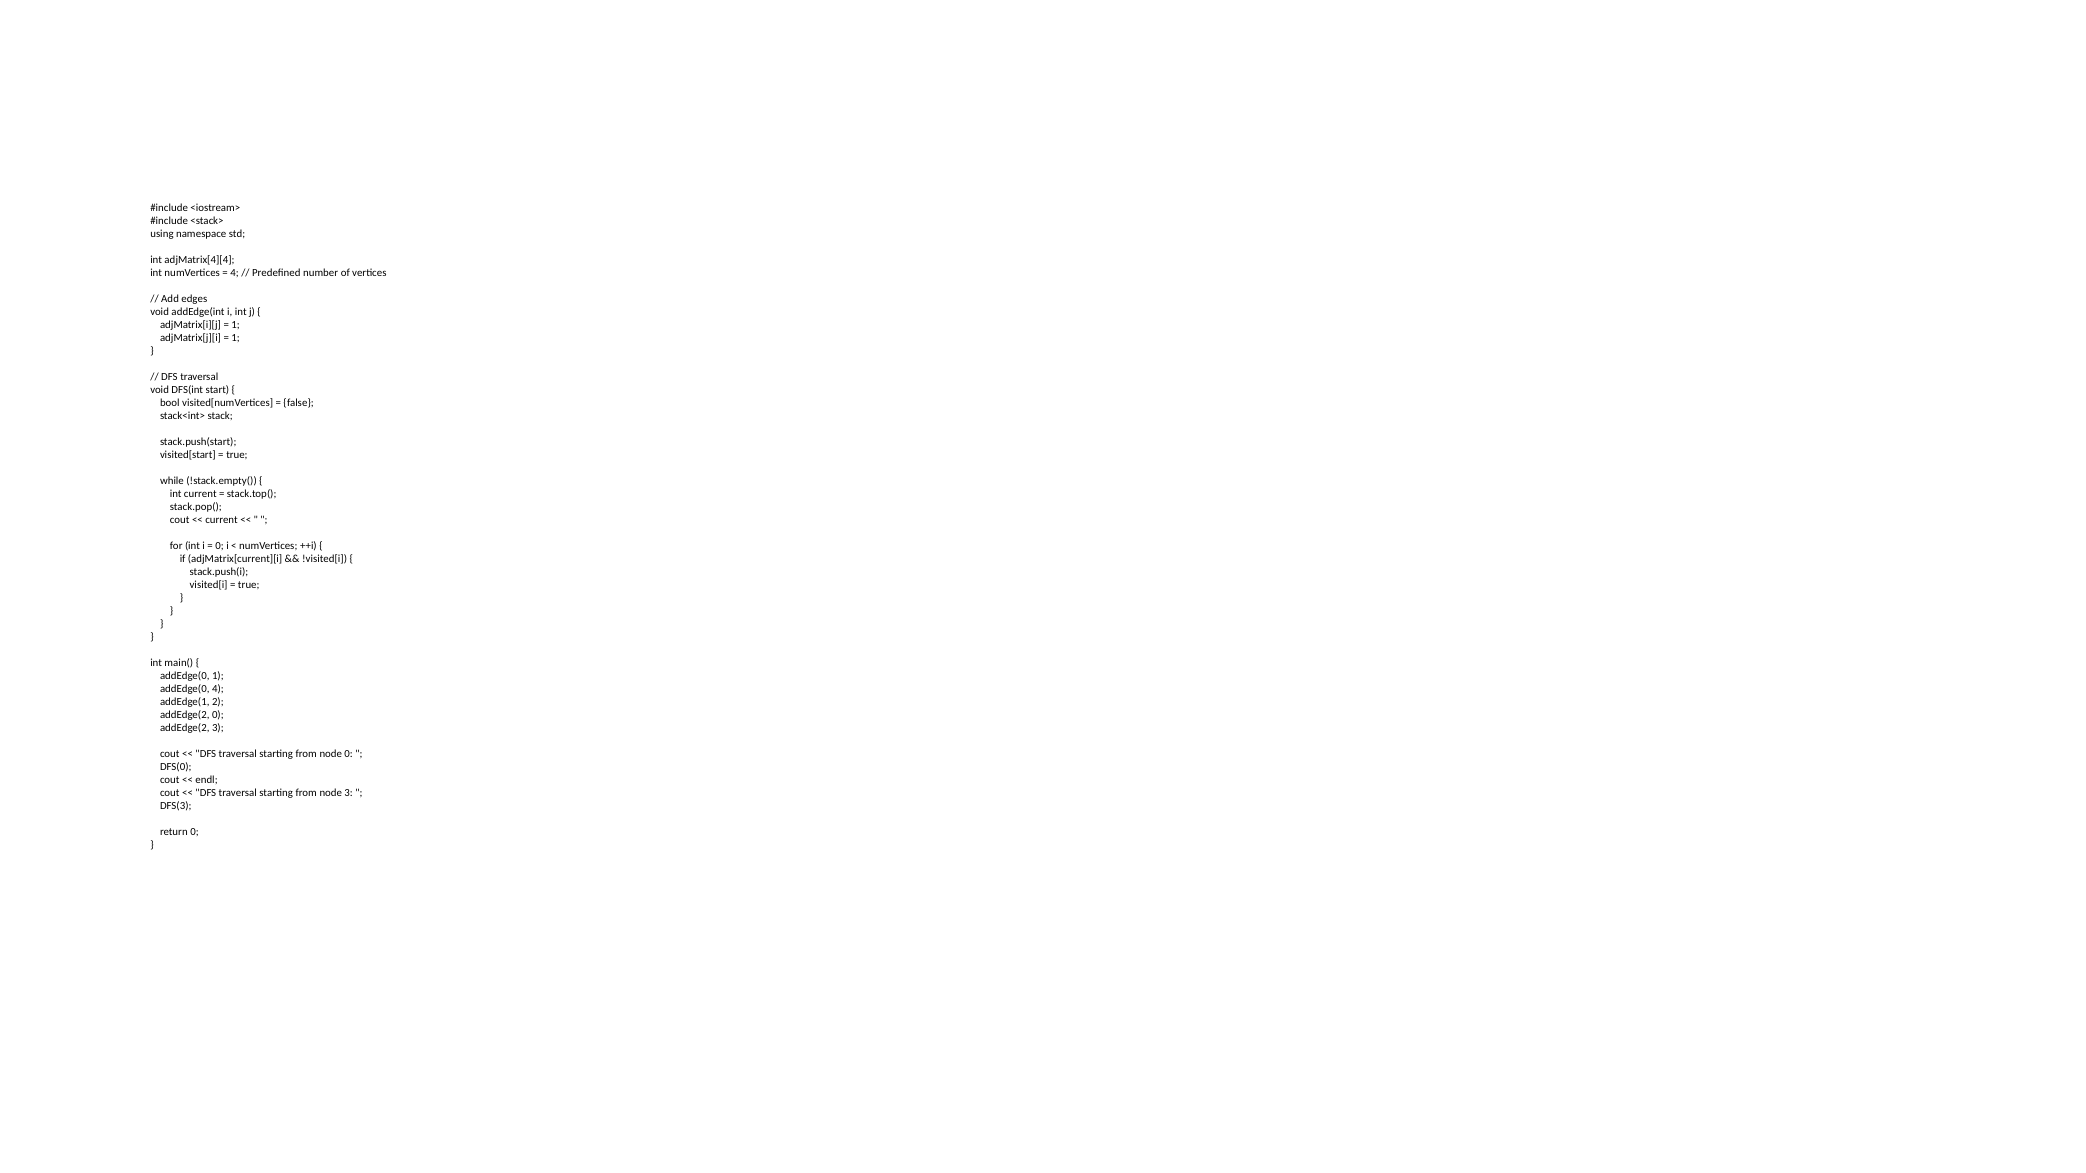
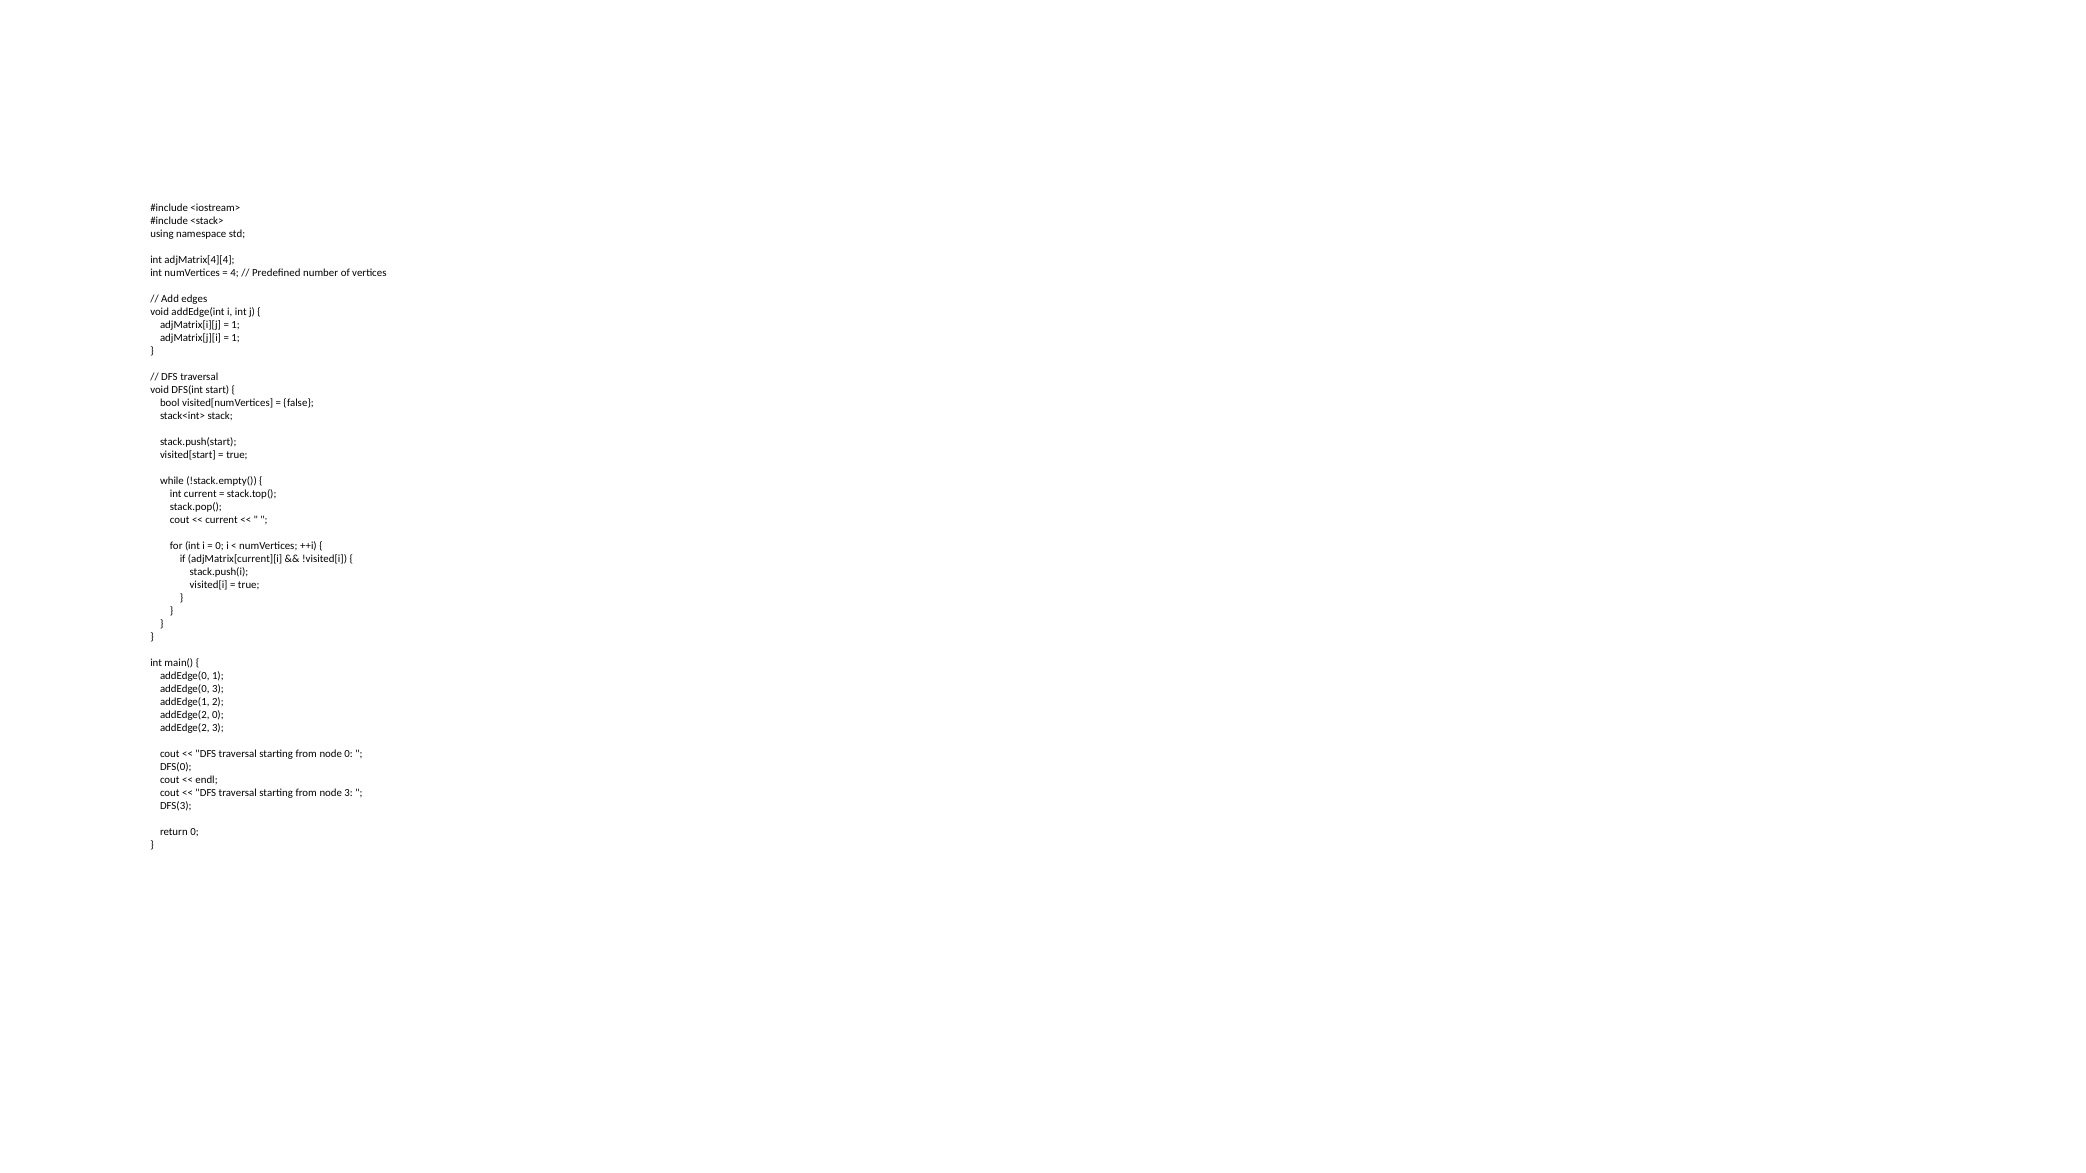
addEdge(0 4: 4 -> 3 (218, 689)
